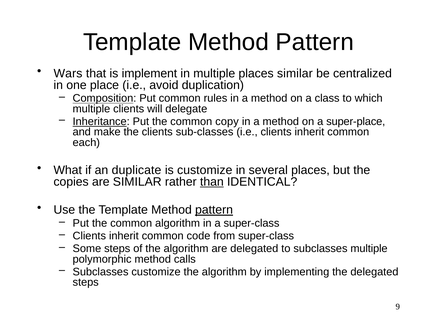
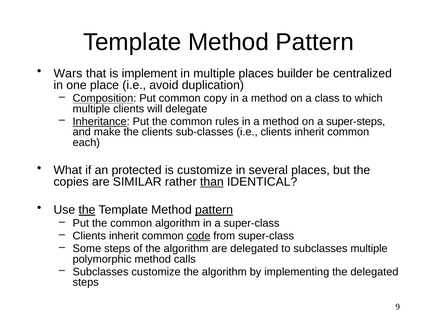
places similar: similar -> builder (295, 73)
rules: rules -> copy (215, 98)
copy: copy -> rules (227, 121)
super-place: super-place -> super-steps (356, 121)
duplicate: duplicate -> protected (137, 170)
the underline: none -> present (87, 210)
code underline: none -> present (198, 236)
